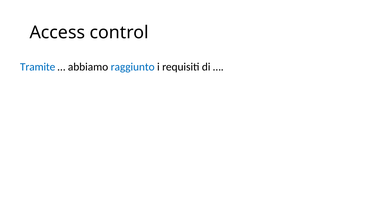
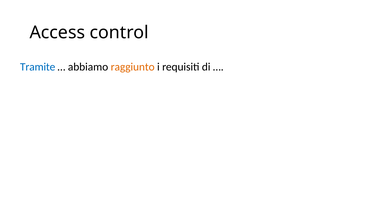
raggiunto colour: blue -> orange (133, 67)
